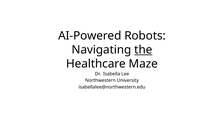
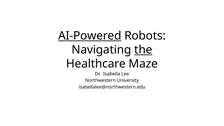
AI-Powered underline: none -> present (90, 36)
